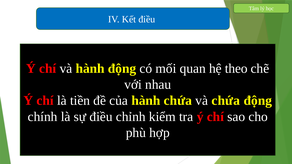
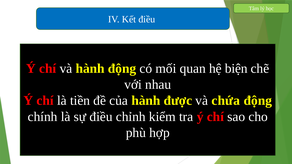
theo: theo -> biện (236, 69)
hành chứa: chứa -> được (178, 101)
